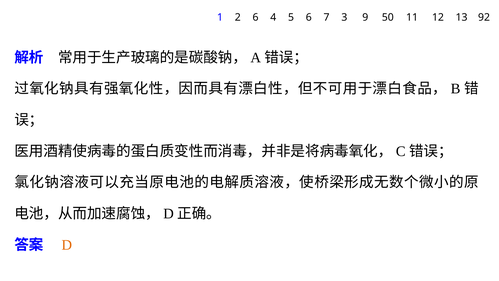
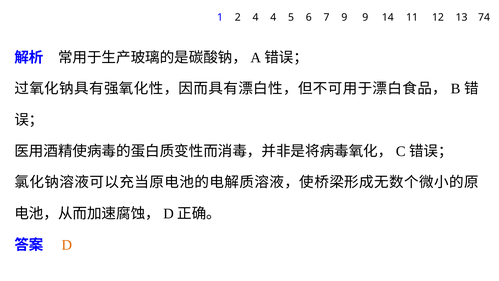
2 6: 6 -> 4 (256, 17)
7 3: 3 -> 9 (344, 17)
50: 50 -> 14 (388, 17)
92: 92 -> 74 (484, 17)
